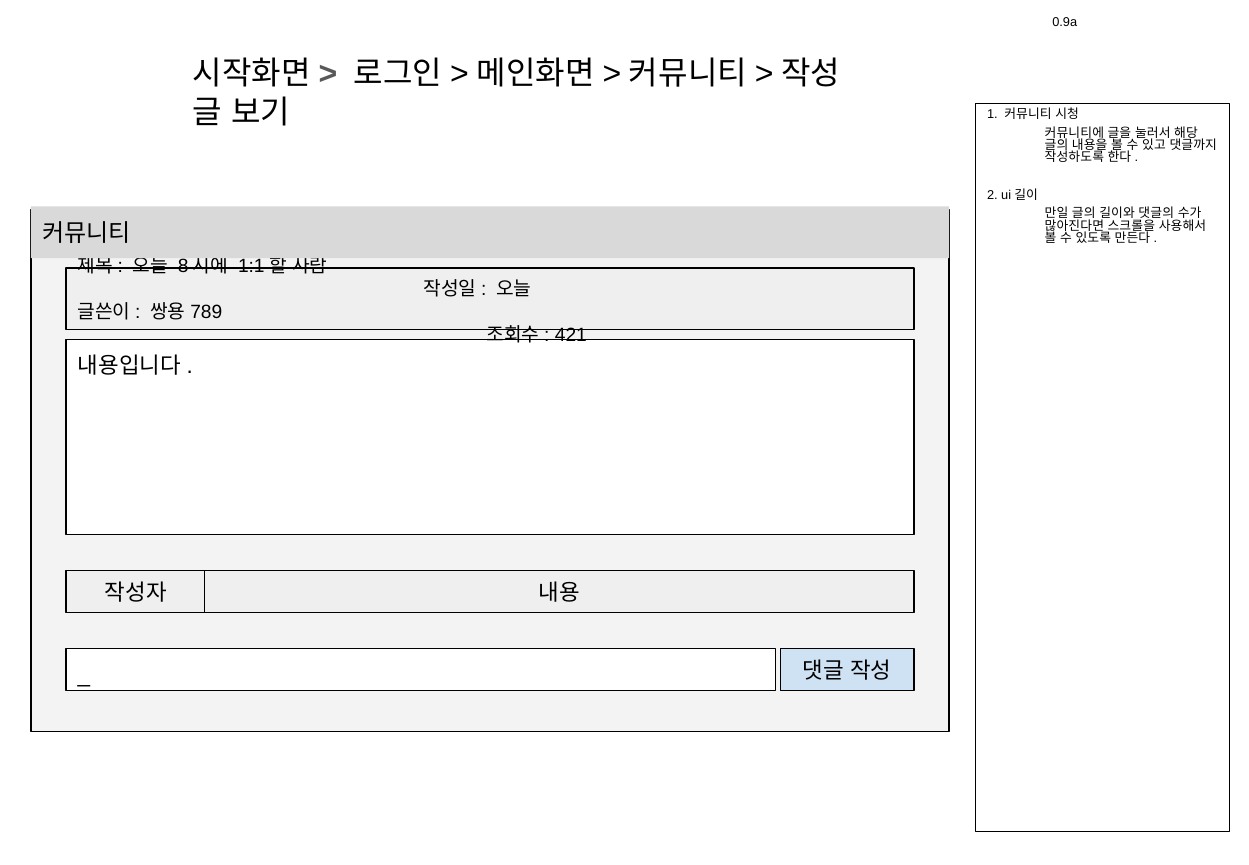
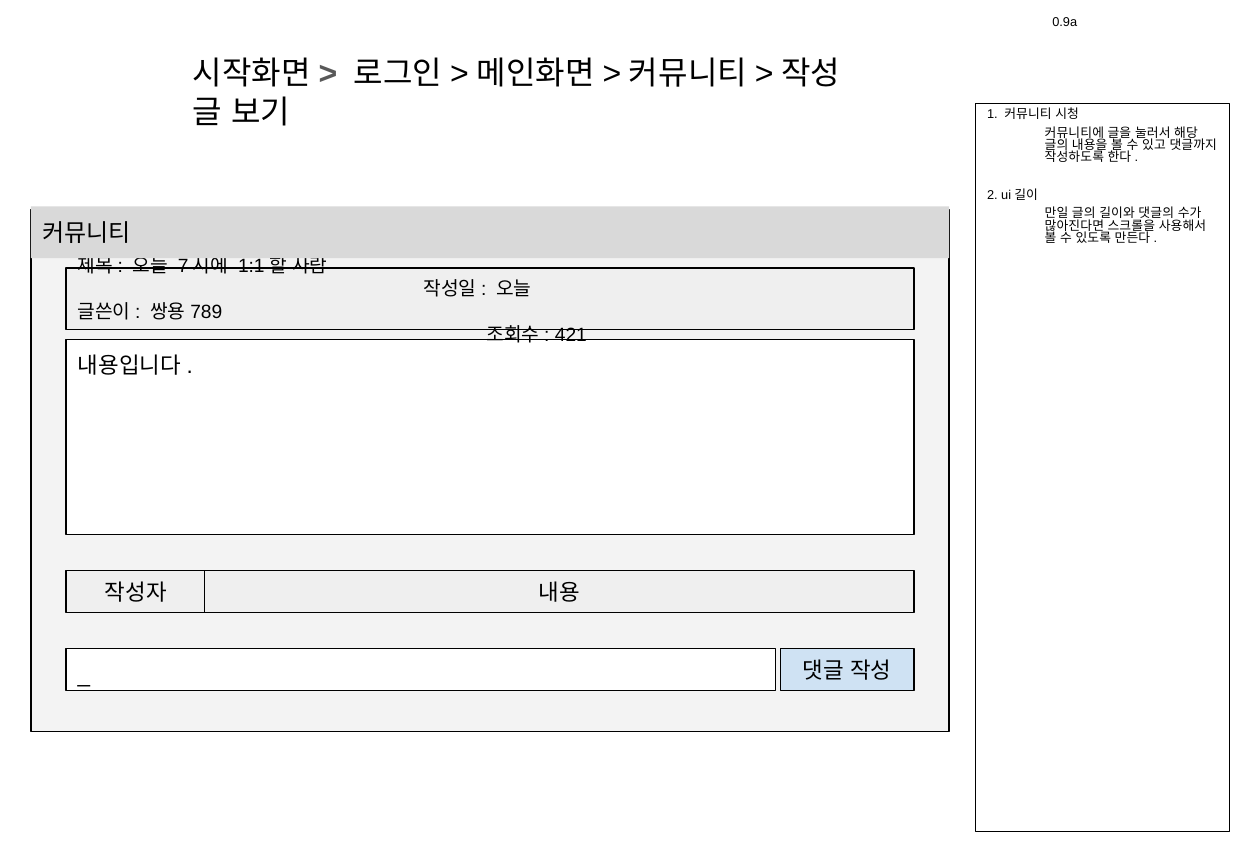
8: 8 -> 7 (183, 266)
